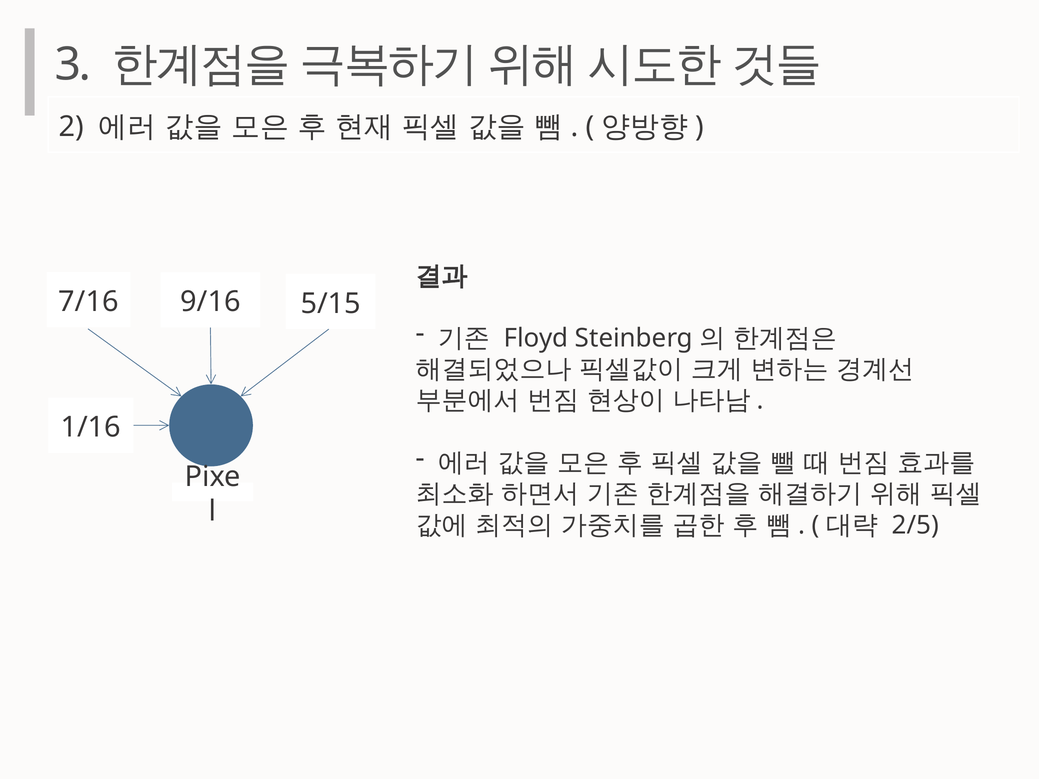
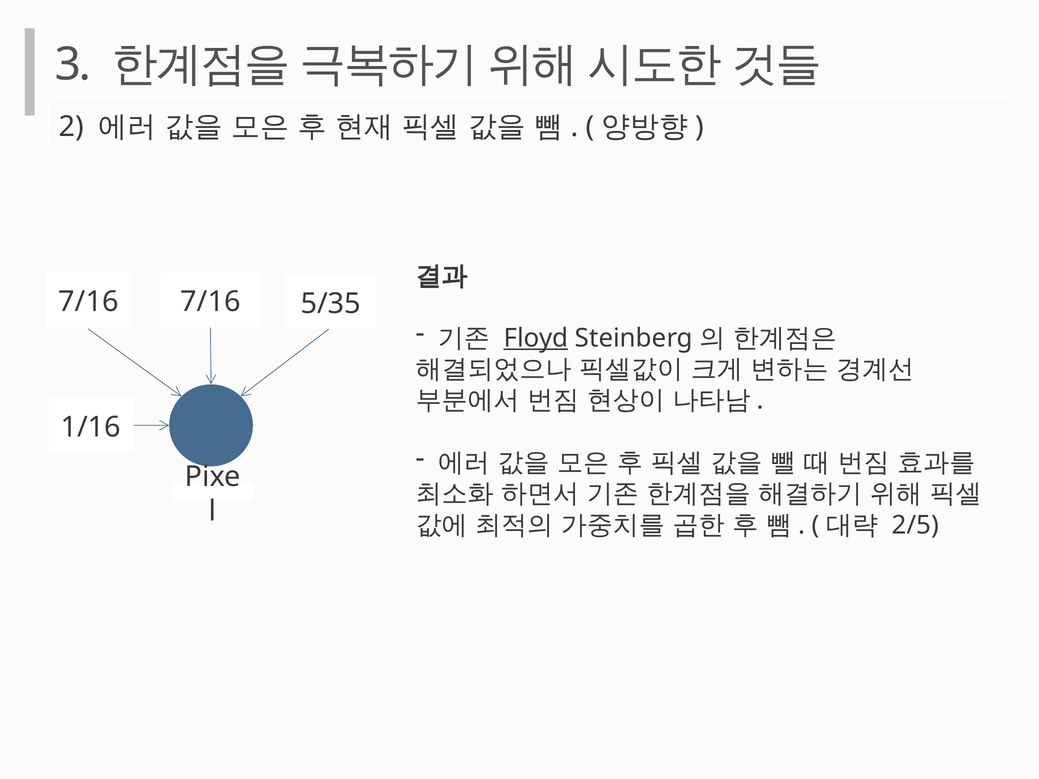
7/16 9/16: 9/16 -> 7/16 (210, 302)
5/15: 5/15 -> 5/35 (331, 304)
Floyd underline: none -> present (536, 338)
